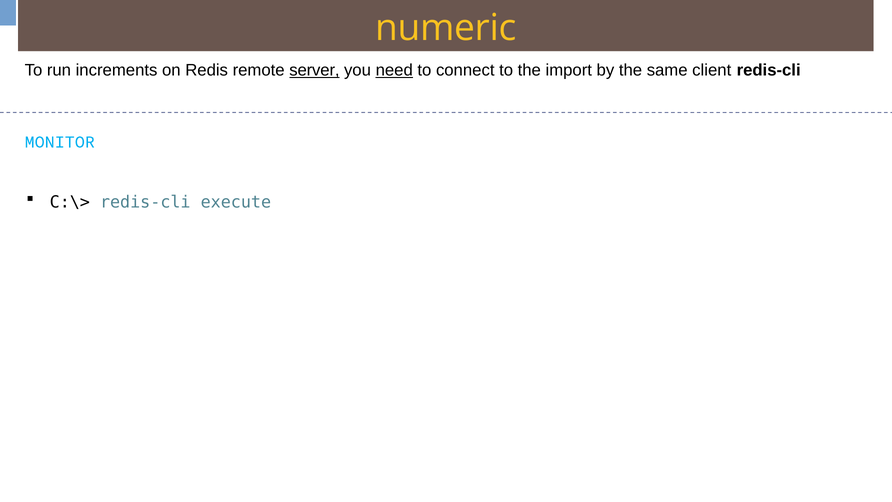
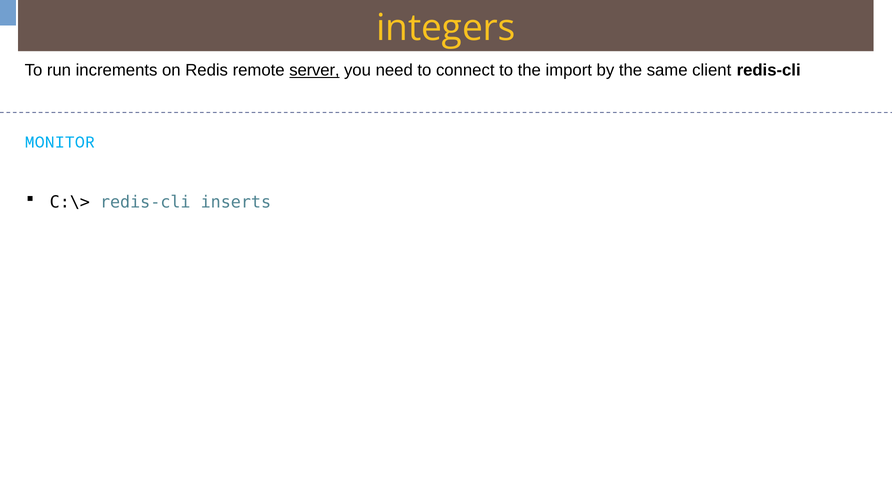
numeric: numeric -> integers (446, 28)
need underline: present -> none (394, 70)
execute: execute -> inserts (236, 202)
